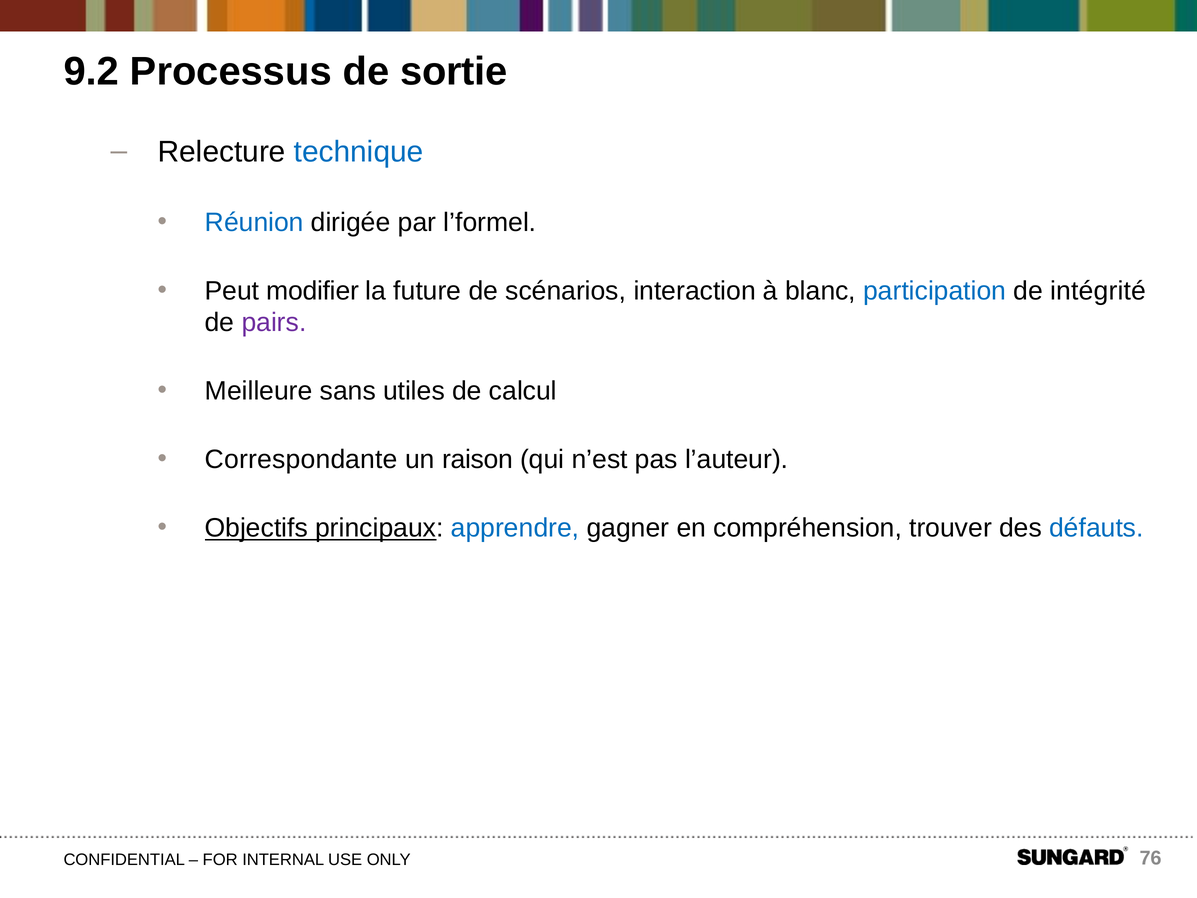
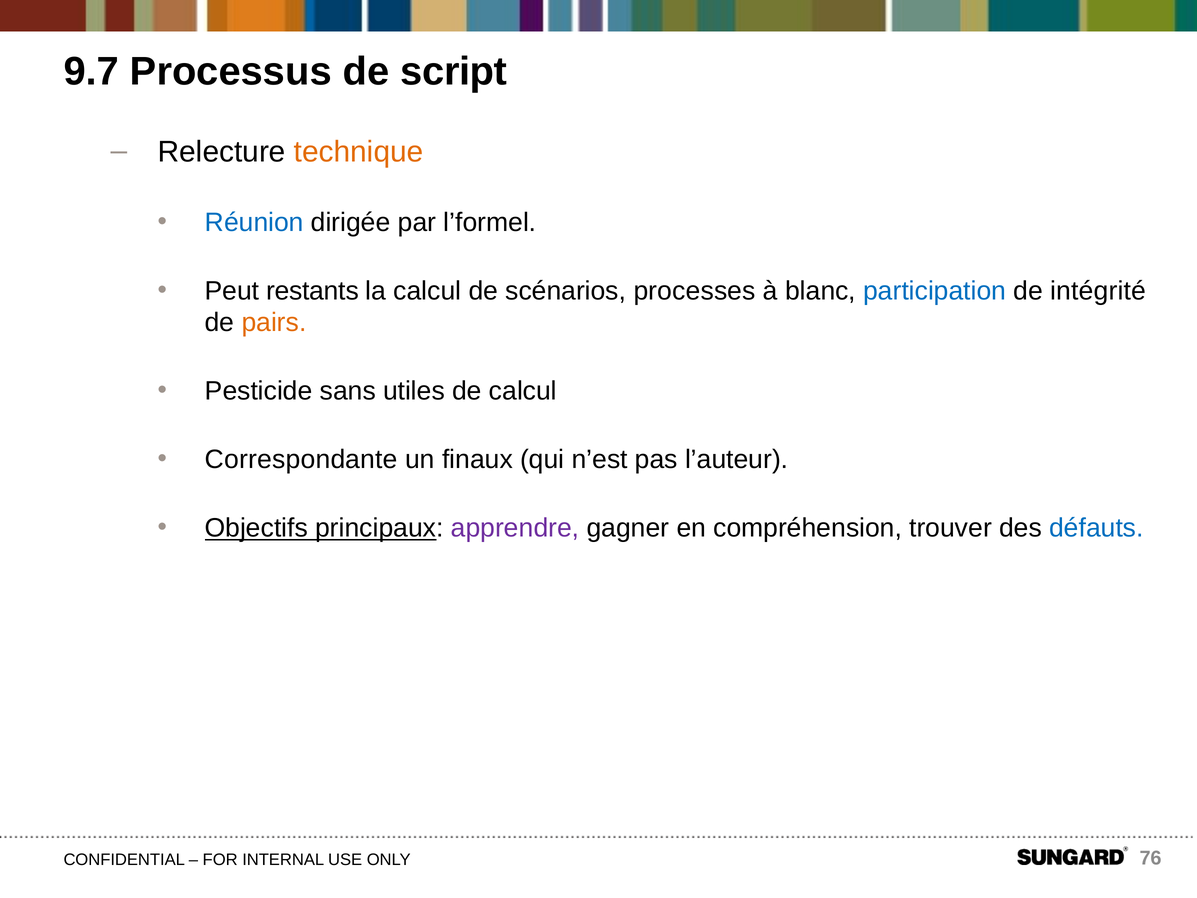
9.2: 9.2 -> 9.7 (91, 71)
sortie: sortie -> script (454, 71)
technique colour: blue -> orange (359, 152)
modifier: modifier -> restants (313, 291)
la future: future -> calcul (427, 291)
interaction: interaction -> processes (695, 291)
pairs colour: purple -> orange (274, 323)
Meilleure: Meilleure -> Pesticide (259, 391)
raison: raison -> finaux (477, 460)
apprendre colour: blue -> purple (515, 528)
